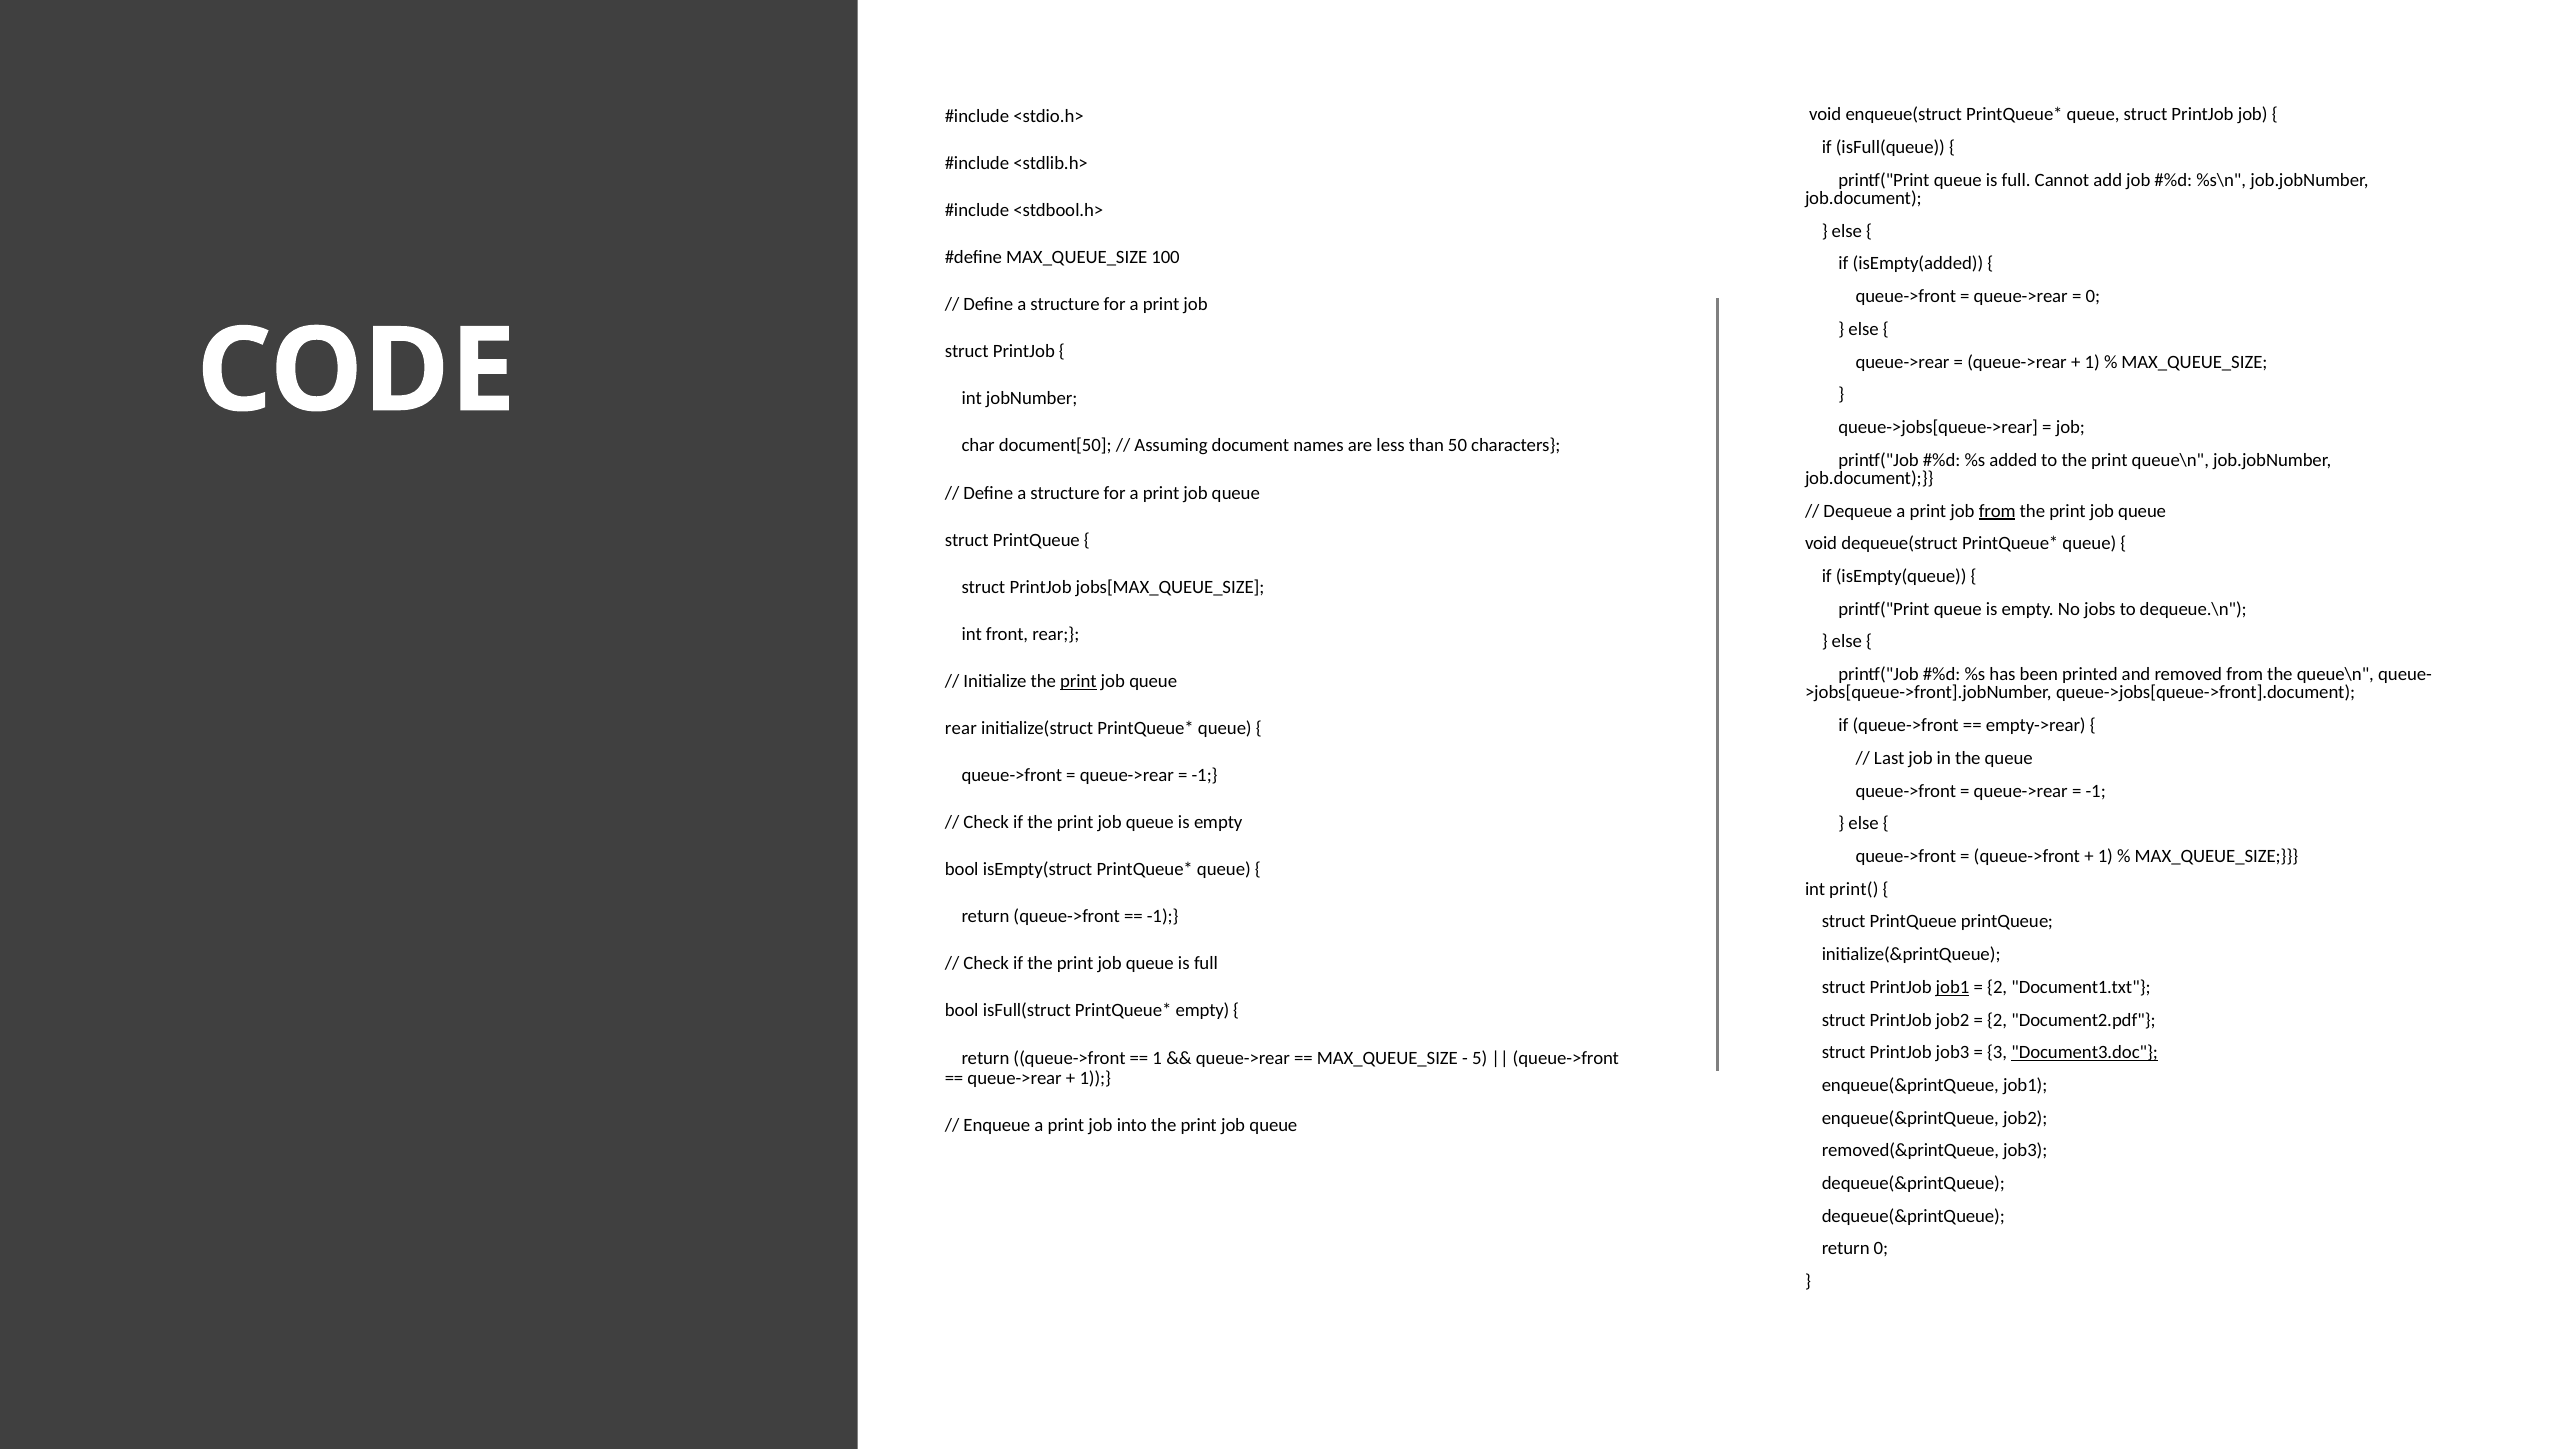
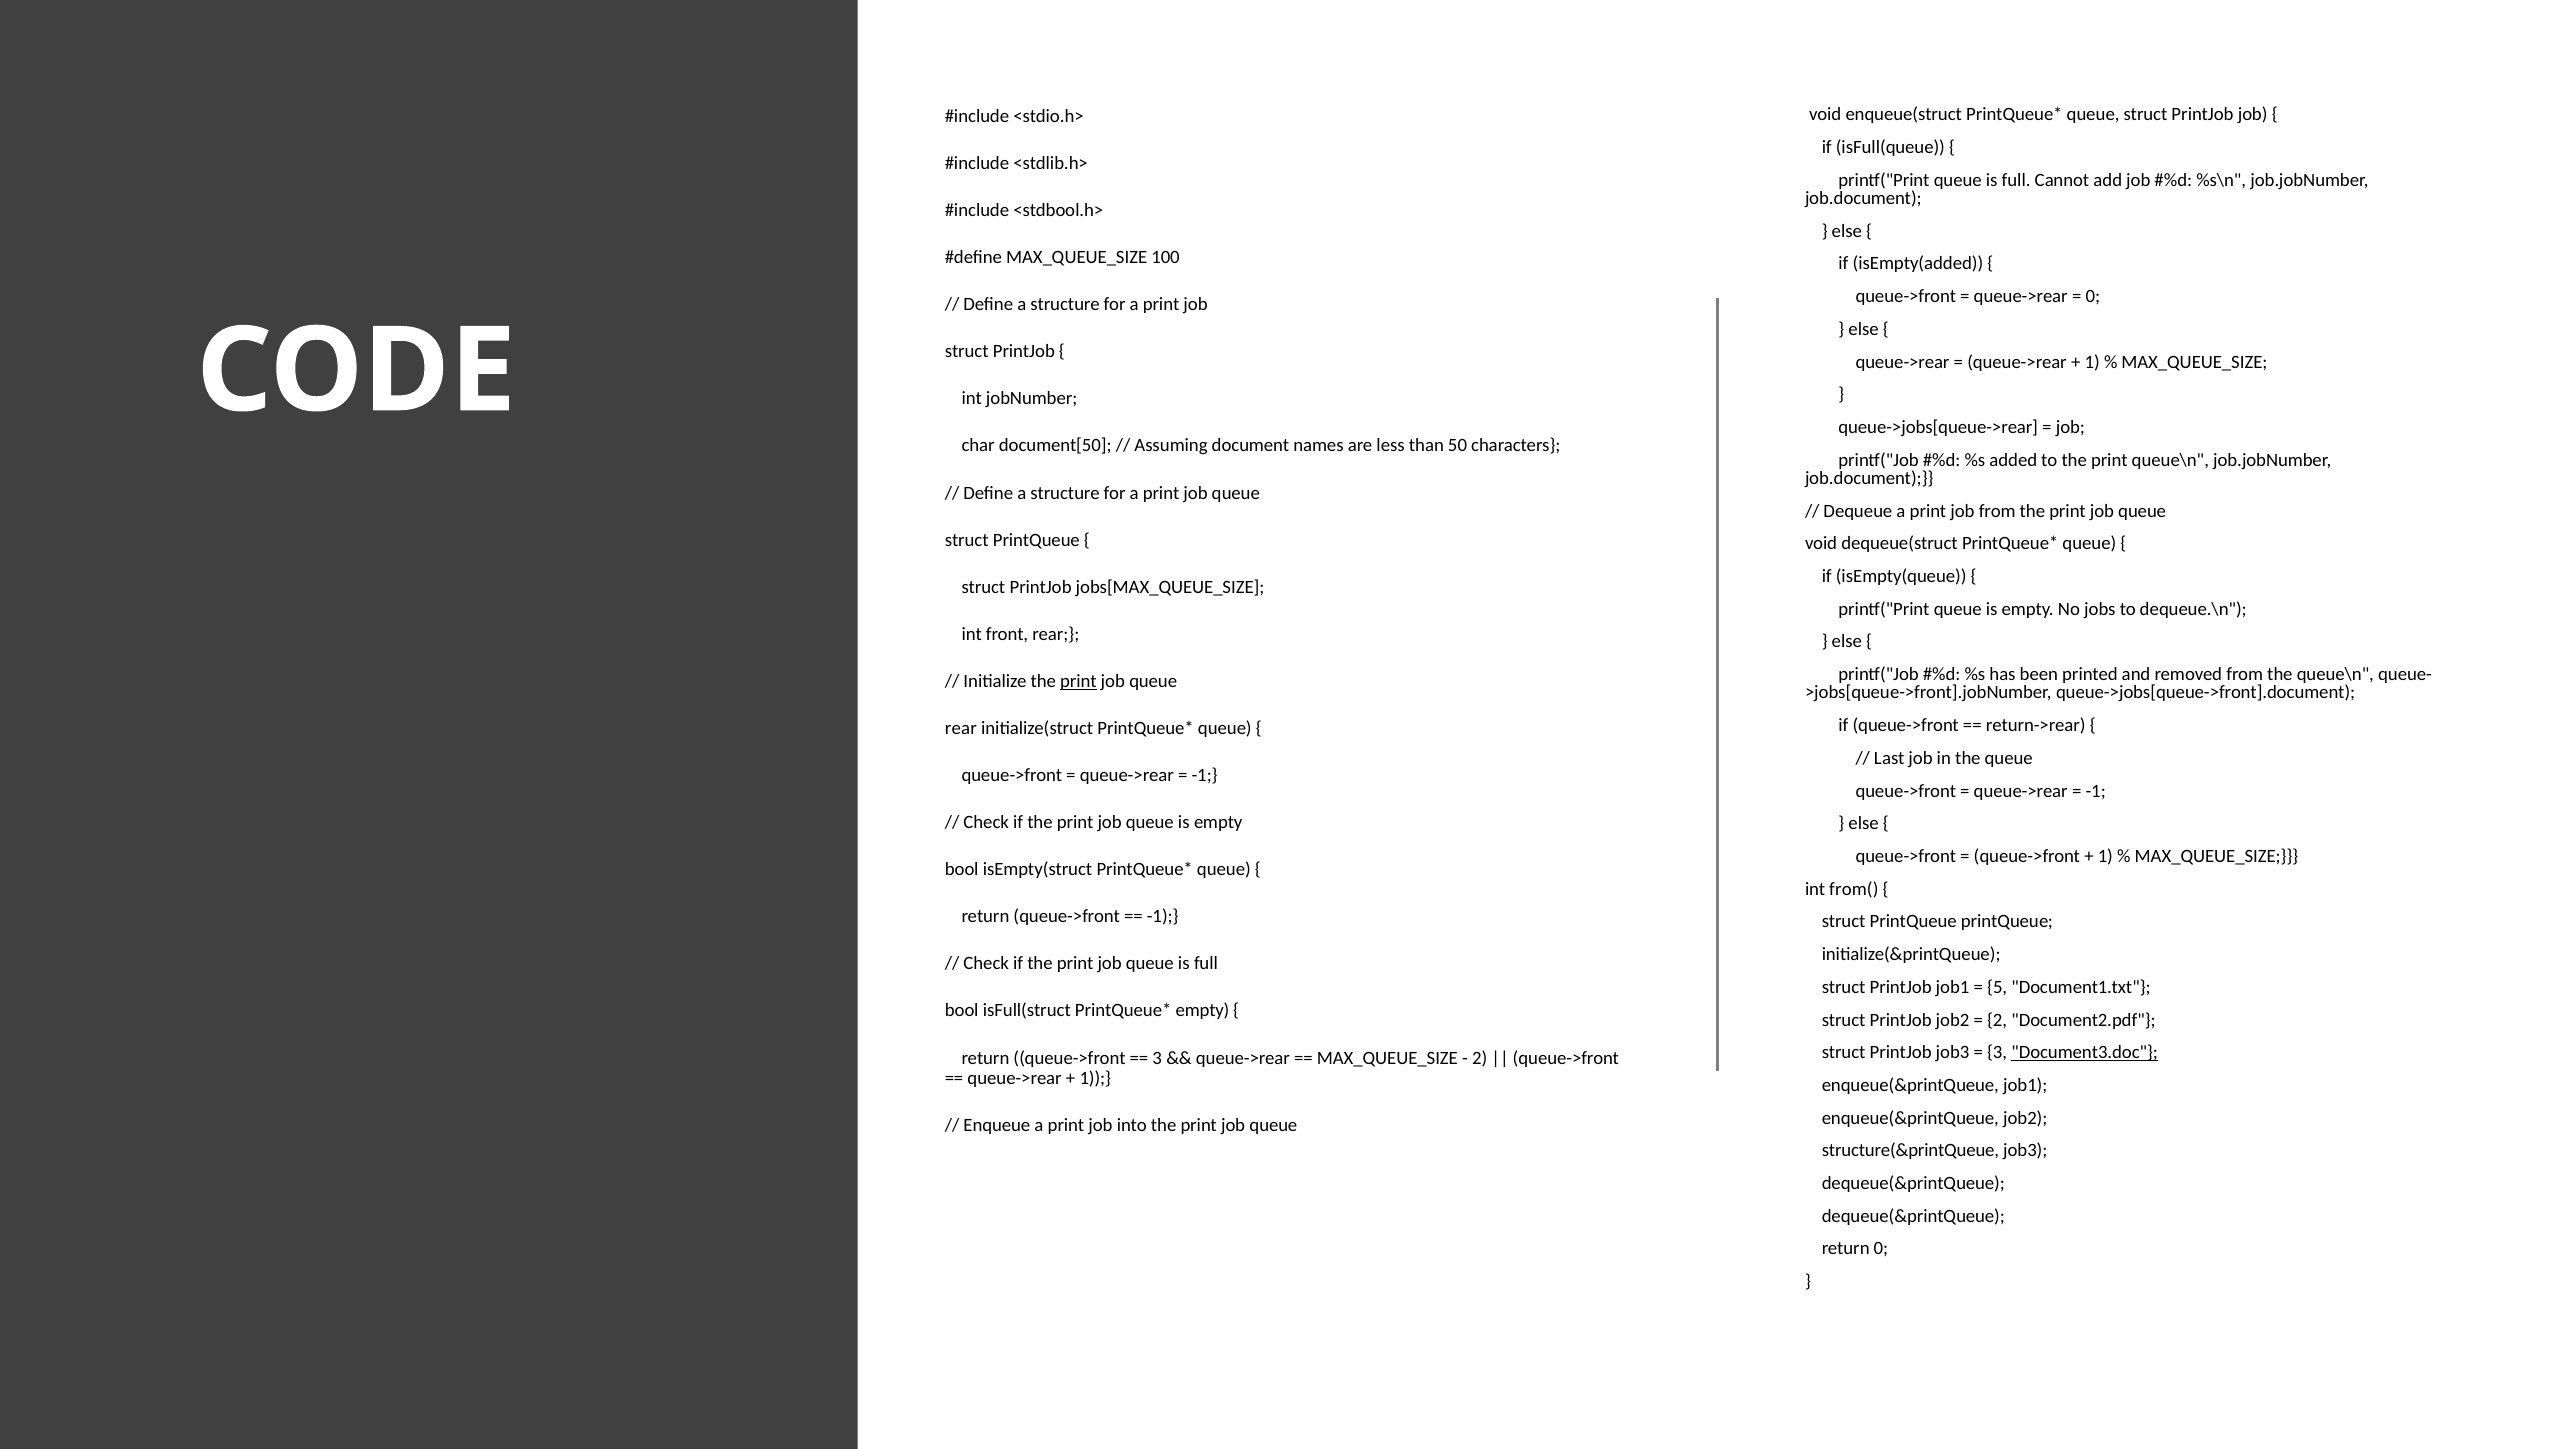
from underline: present -> none (1997, 511)
empty->rear: empty->rear -> return->rear (2036, 725)
print(: print( -> from( (1854, 889)
job1 underline: present -> none (1953, 987)
2: 2 -> 5 (1997, 987)
1: 1 -> 3 (1157, 1058)
5: 5 -> 2 (1480, 1058)
removed(&printQueue: removed(&printQueue -> structure(&printQueue (1910, 1151)
